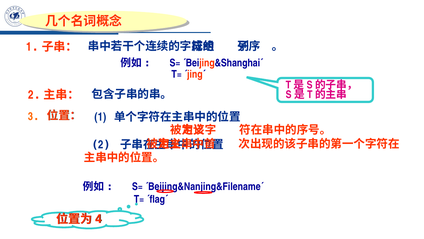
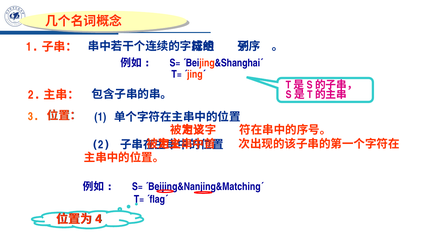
´Beijing&Nanjing&Filename´: ´Beijing&Nanjing&Filename´ -> ´Beijing&Nanjing&Matching´ (204, 186)
